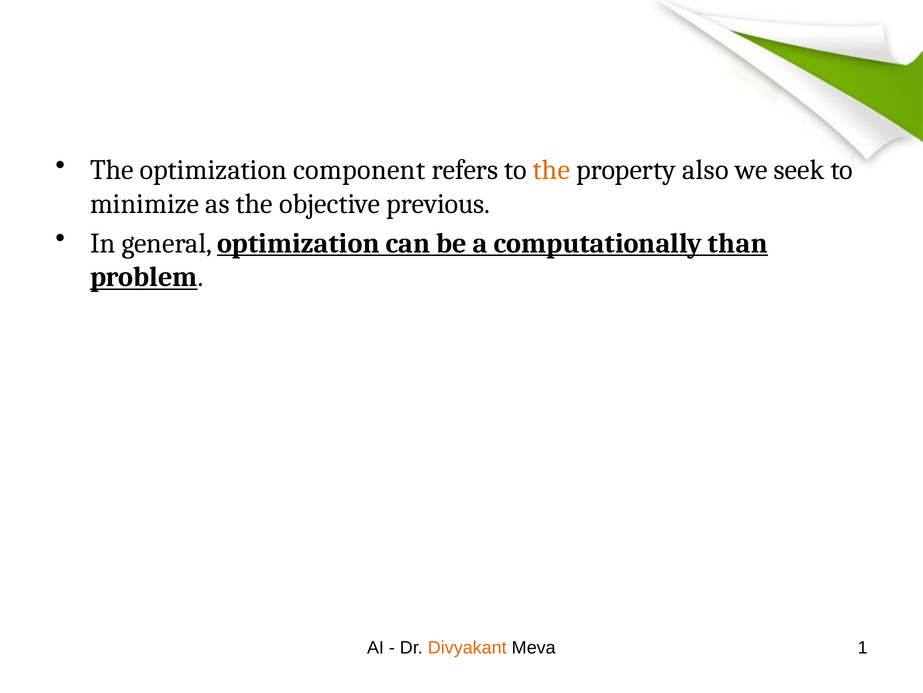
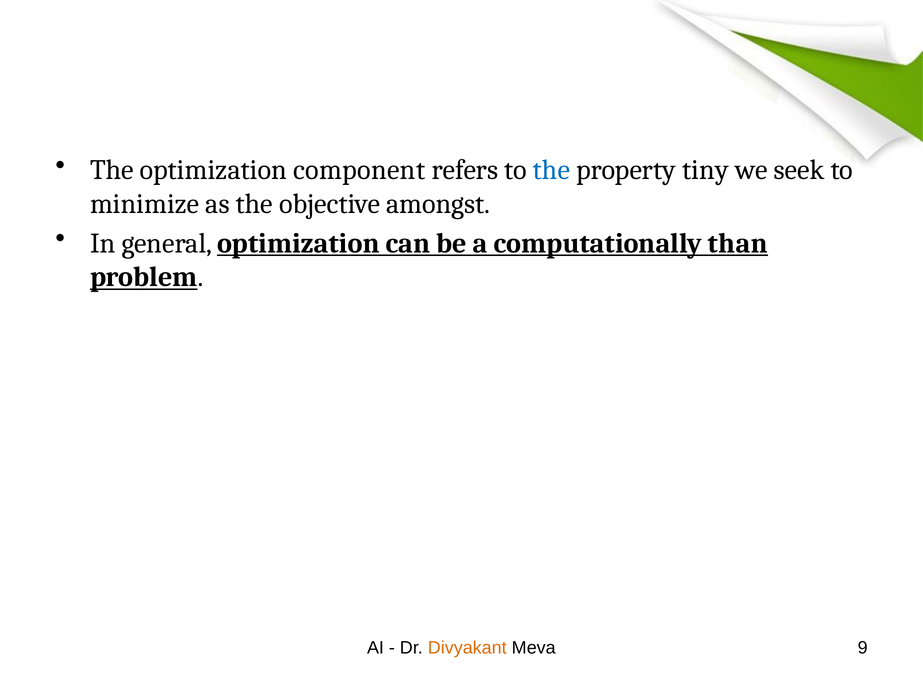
the colour: orange -> blue (551, 170)
also: also -> tiny (705, 170)
previous: previous -> amongst (438, 203)
1: 1 -> 9 (863, 647)
